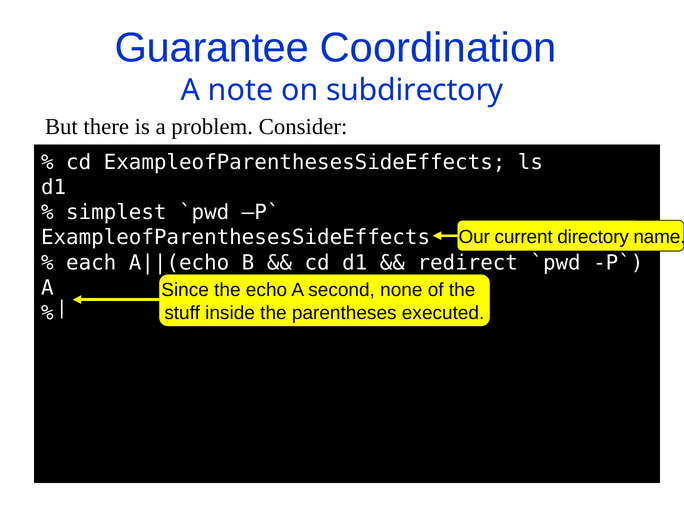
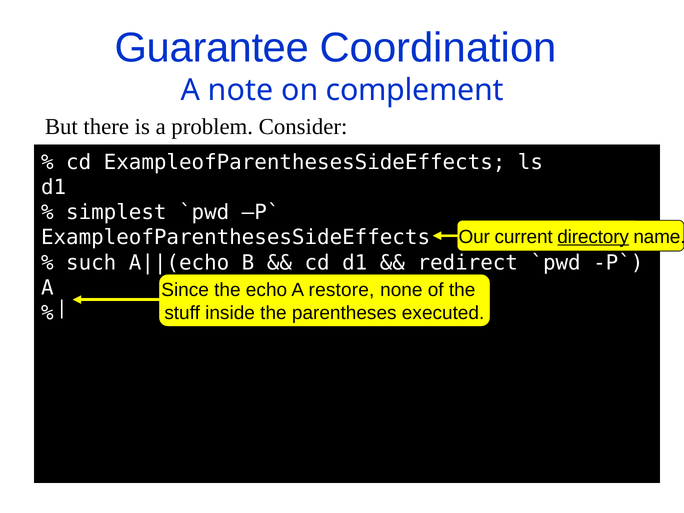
subdirectory: subdirectory -> complement (415, 90)
directory underline: none -> present (593, 237)
each: each -> such (91, 263)
second: second -> restore (341, 290)
